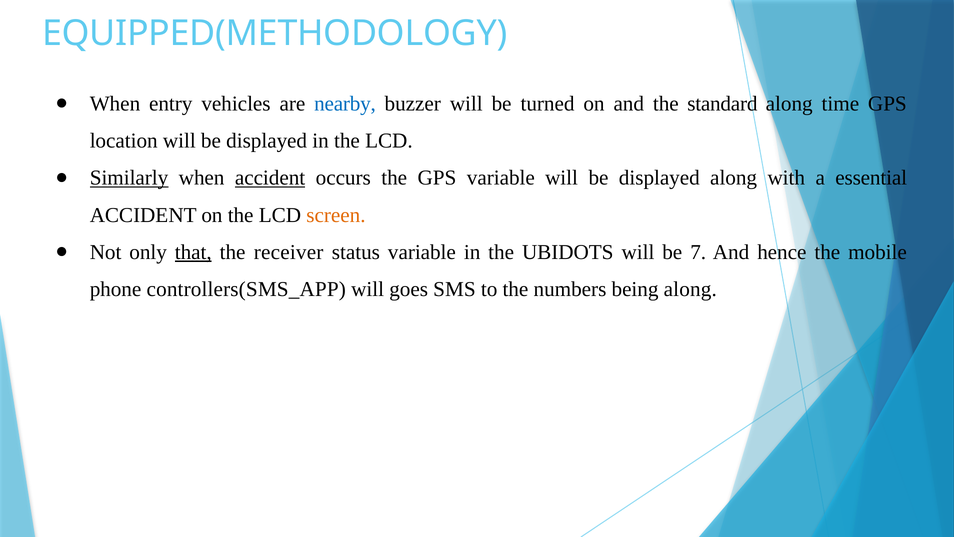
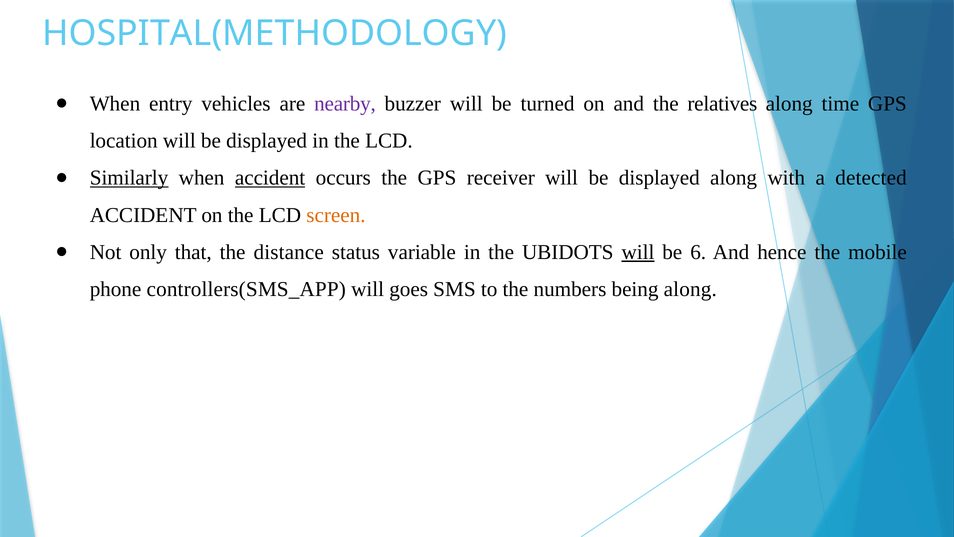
EQUIPPED(METHODOLOGY: EQUIPPED(METHODOLOGY -> HOSPITAL(METHODOLOGY (275, 34)
nearby colour: blue -> purple (345, 104)
standard: standard -> relatives (722, 104)
GPS variable: variable -> receiver (501, 178)
essential: essential -> detected (871, 178)
that underline: present -> none (193, 252)
receiver: receiver -> distance (289, 252)
will underline: none -> present (638, 252)
7: 7 -> 6 (698, 252)
